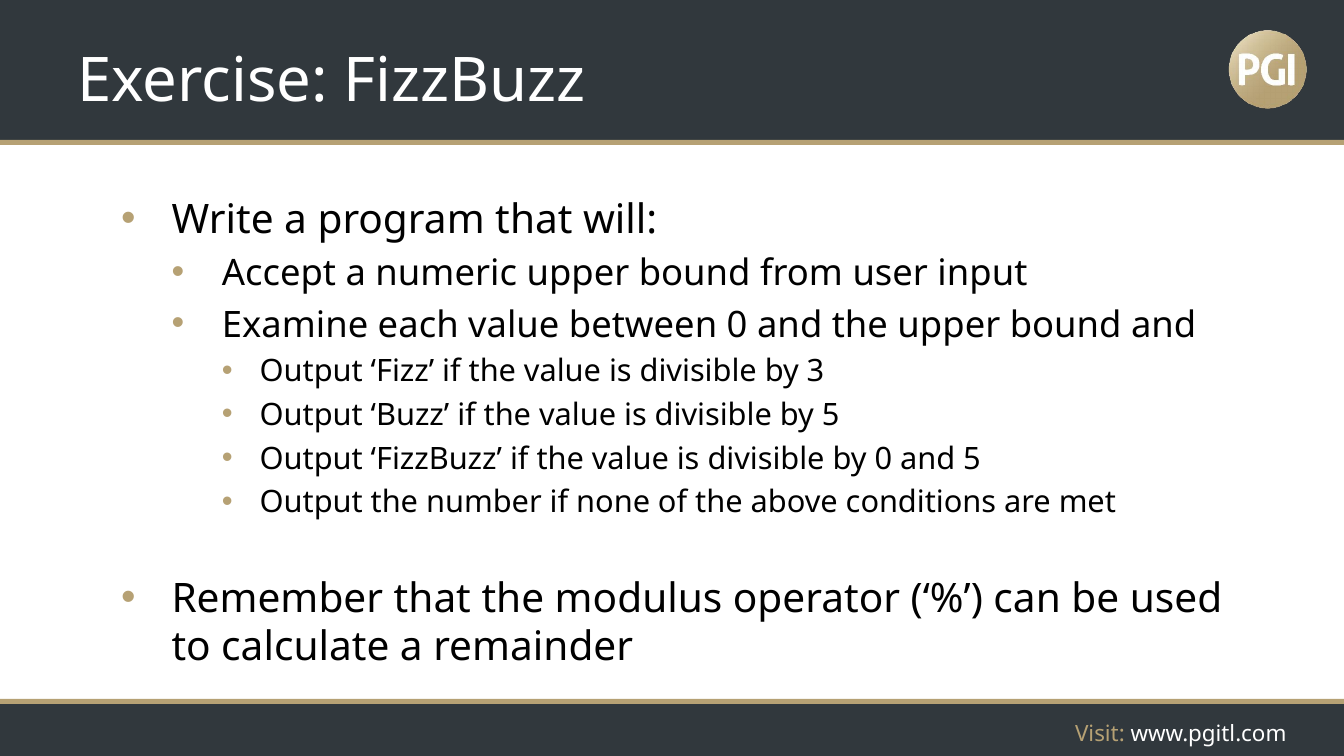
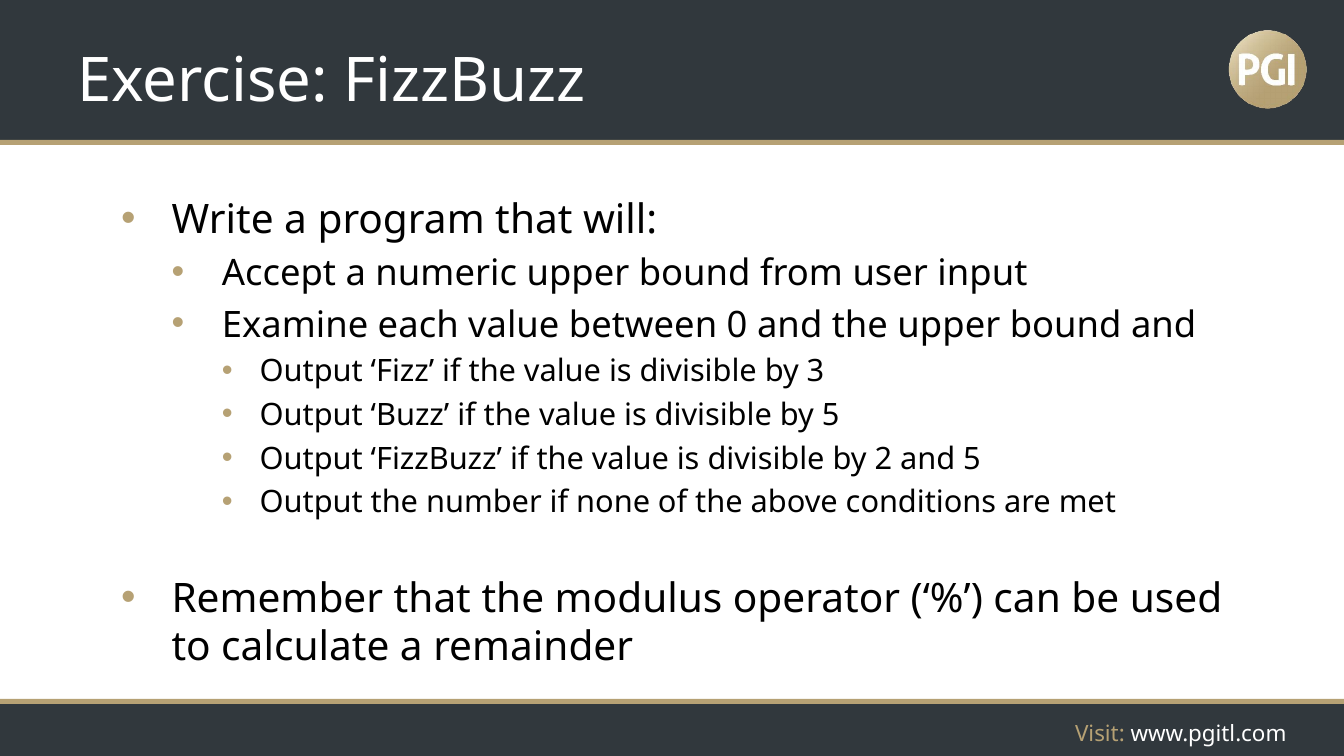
by 0: 0 -> 2 (883, 459)
